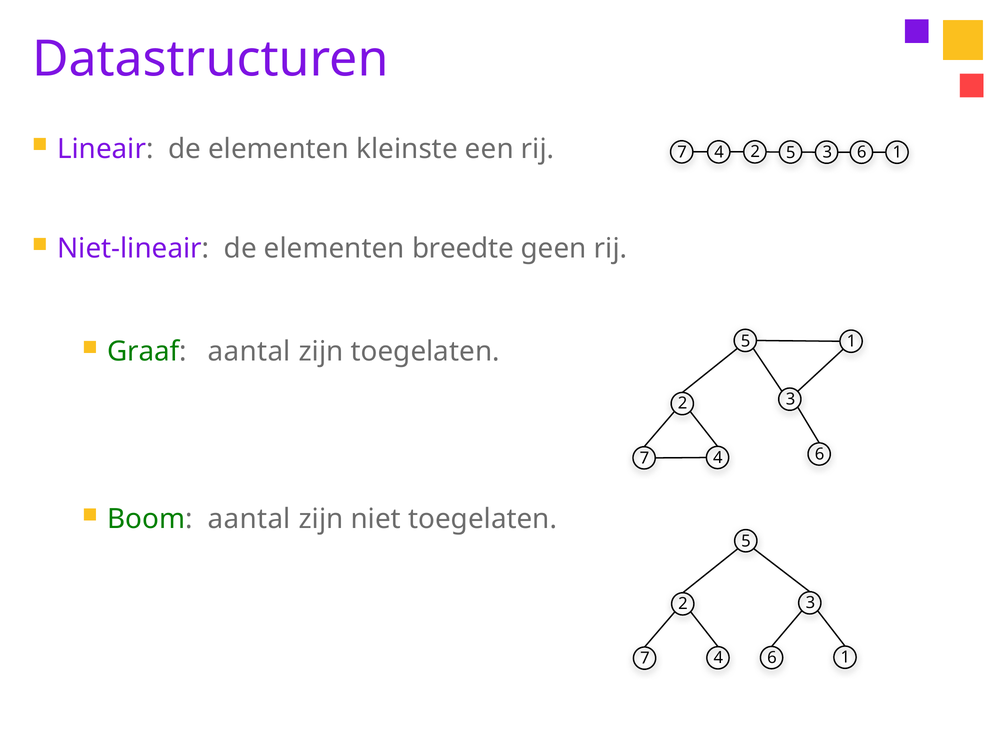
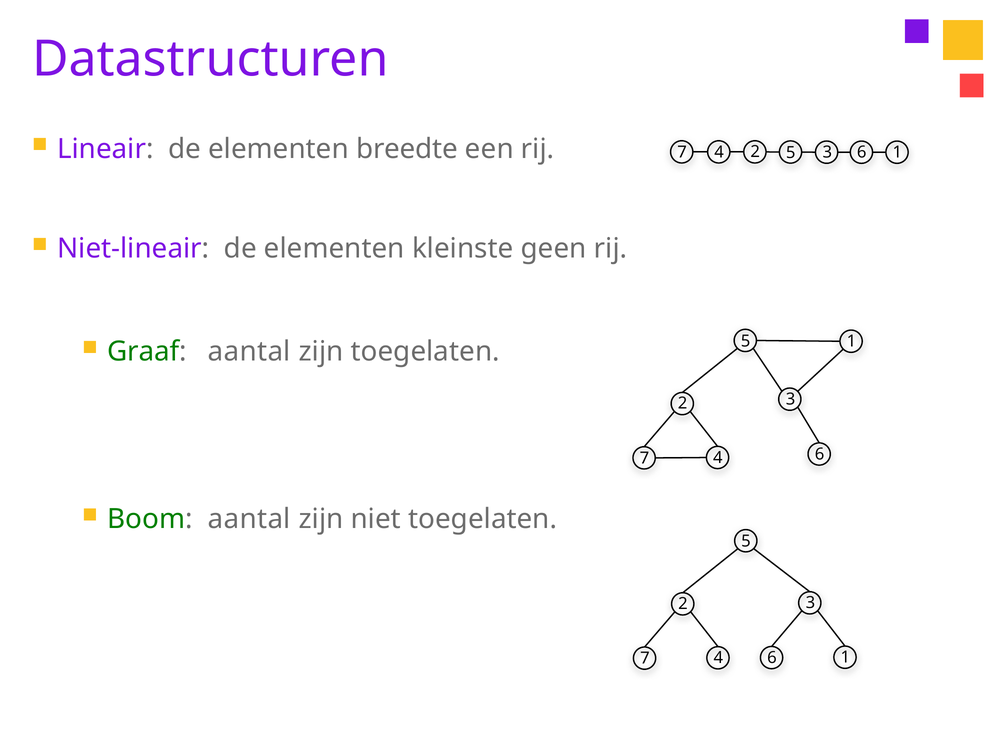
kleinste: kleinste -> breedte (407, 149)
breedte: breedte -> kleinste (463, 249)
